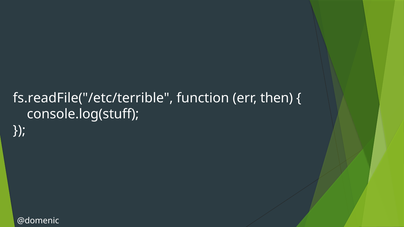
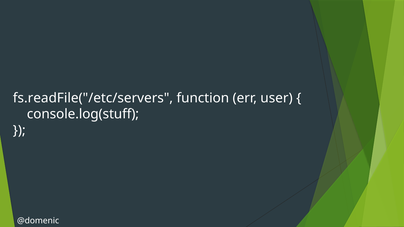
fs.readFile("/etc/terrible: fs.readFile("/etc/terrible -> fs.readFile("/etc/servers (93, 98)
then: then -> user (277, 98)
